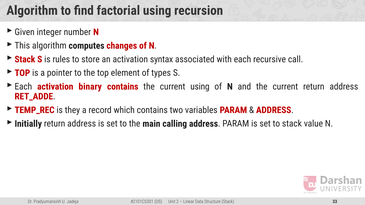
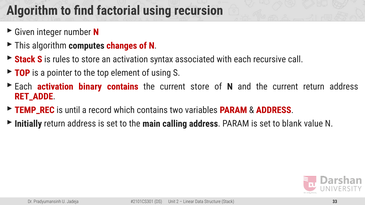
of types: types -> using (161, 73)
current using: using -> store (200, 87)
they: they -> until (72, 110)
to stack: stack -> blank (292, 124)
